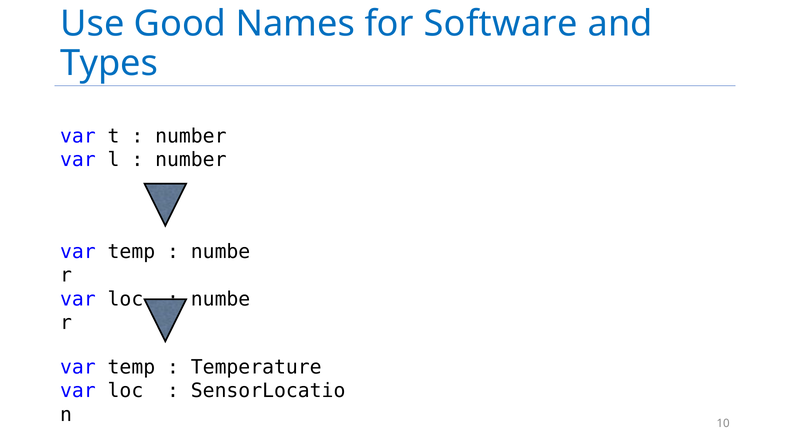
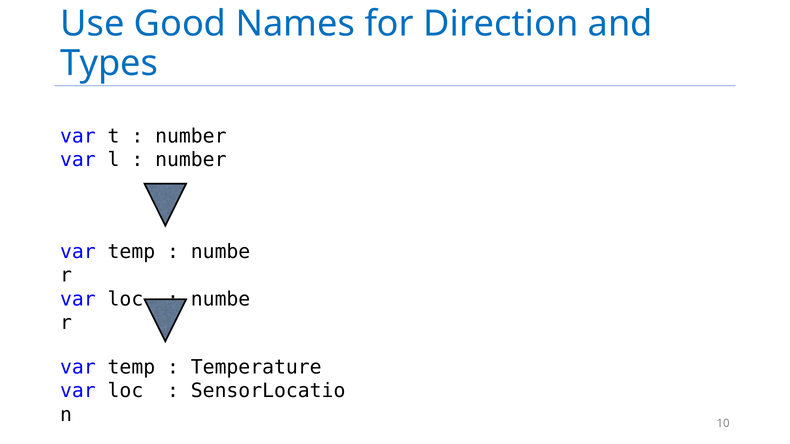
Software: Software -> Direction (501, 24)
